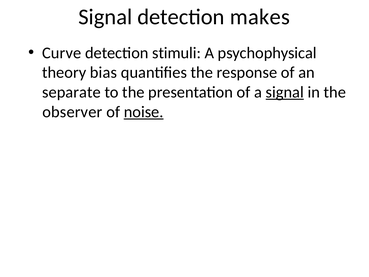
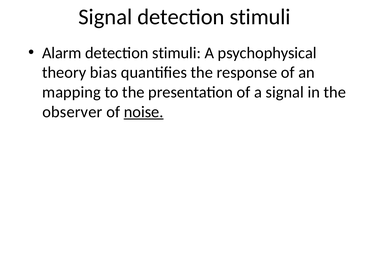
Signal detection makes: makes -> stimuli (260, 17)
Curve: Curve -> Alarm (62, 53)
separate: separate -> mapping (71, 92)
signal underline: present -> none (285, 92)
